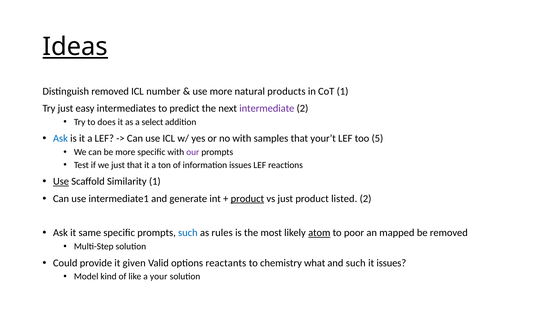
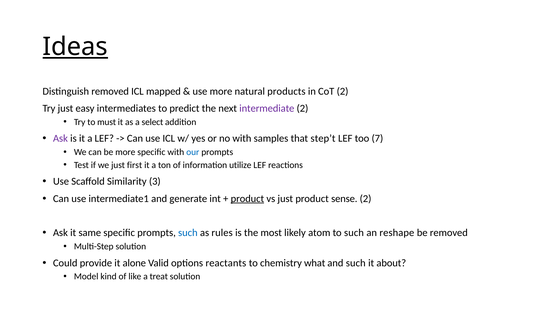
number: number -> mapped (163, 91)
CoT 1: 1 -> 2 (343, 91)
does: does -> must (107, 122)
Ask colour: blue -> purple (60, 138)
your’t: your’t -> step’t (323, 138)
5: 5 -> 7 (377, 138)
our colour: purple -> blue (193, 152)
just that: that -> first (135, 165)
information issues: issues -> utilize (240, 165)
Use underline: present -> none (61, 181)
Similarity 1: 1 -> 3 (155, 181)
listed: listed -> sense (344, 199)
atom underline: present -> none (319, 233)
to poor: poor -> such (354, 233)
mapped: mapped -> reshape (397, 233)
given: given -> alone (134, 263)
it issues: issues -> about (391, 263)
your: your -> treat (159, 276)
